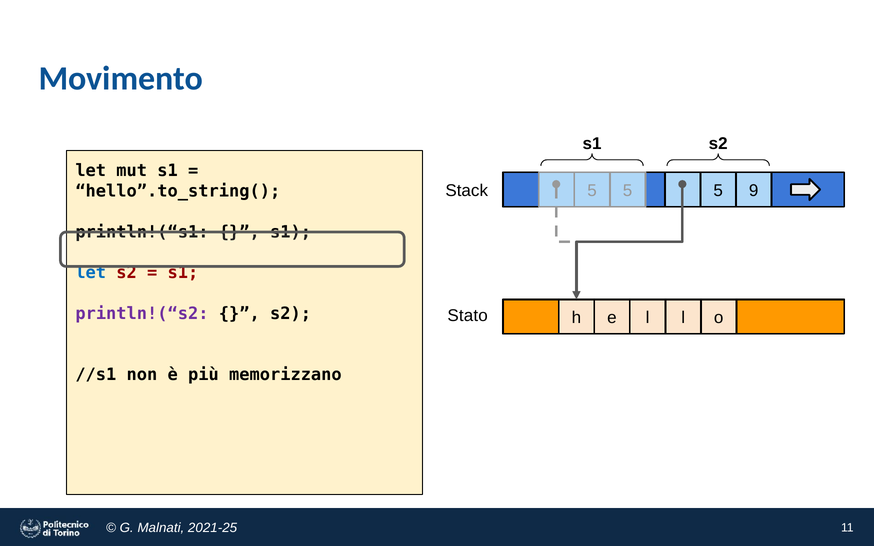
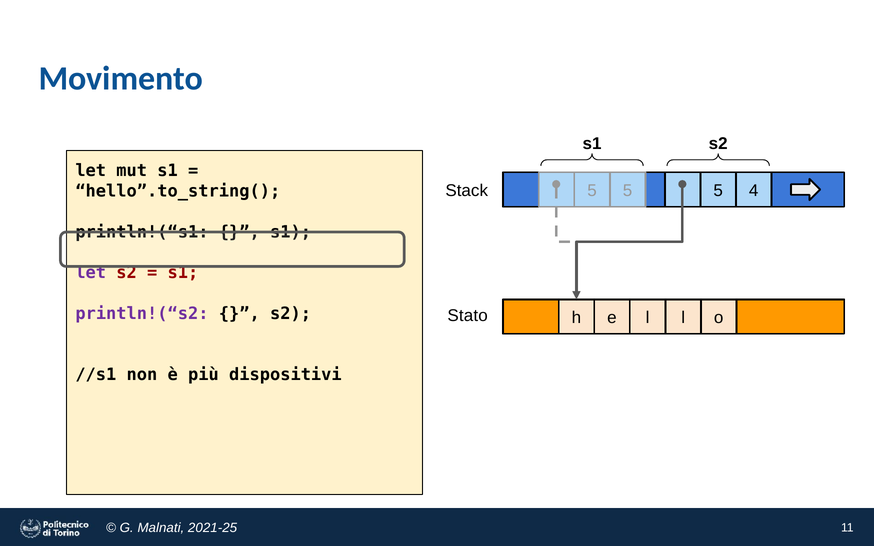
9: 9 -> 4 (754, 191)
let colour: blue -> purple (91, 273)
memorizzano: memorizzano -> dispositivi (285, 375)
